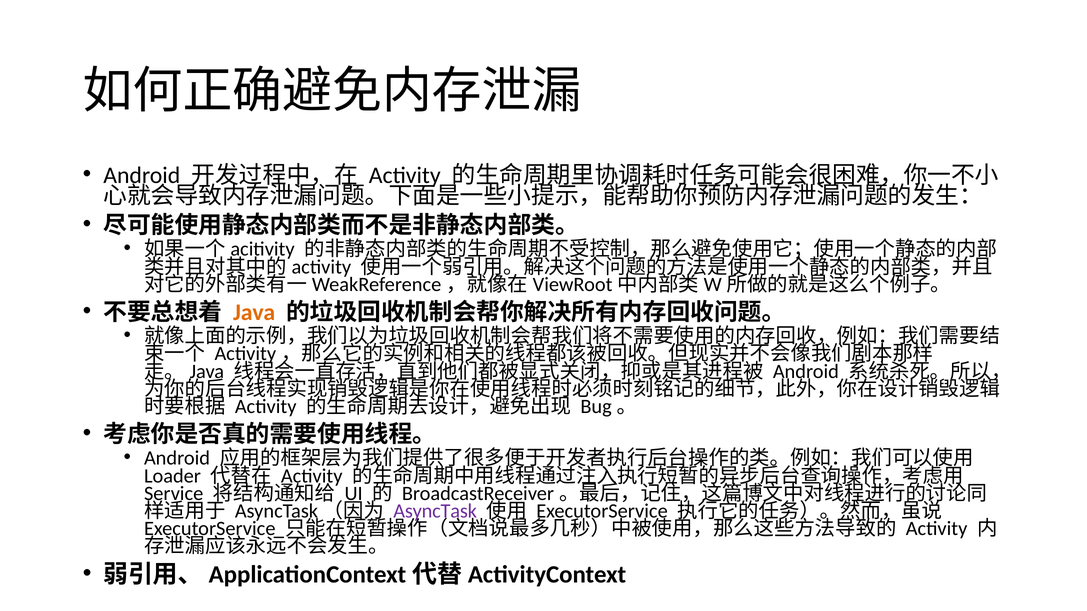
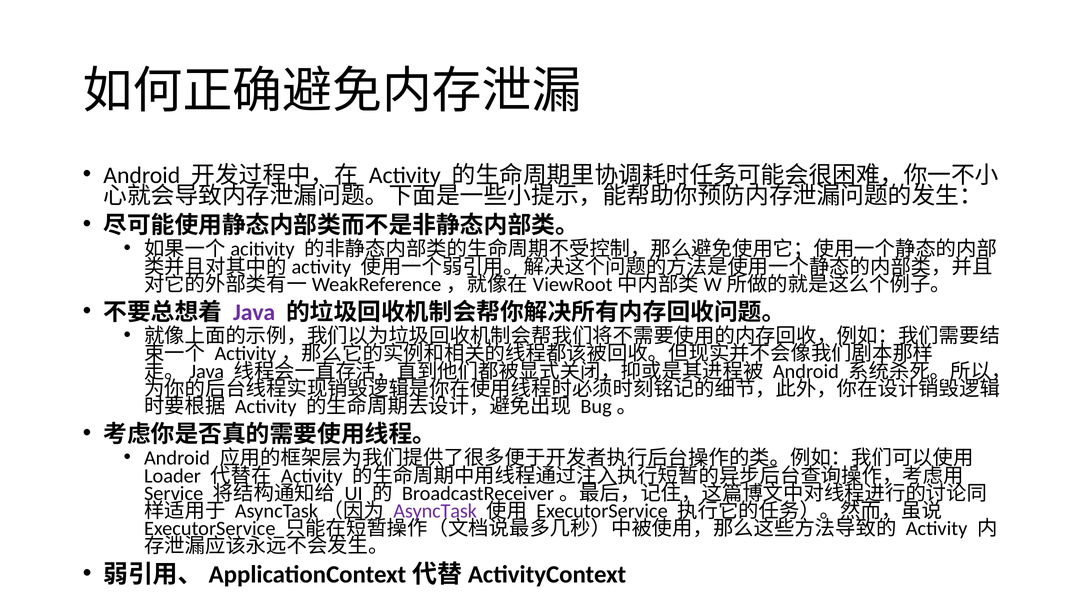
Java colour: orange -> purple (254, 313)
